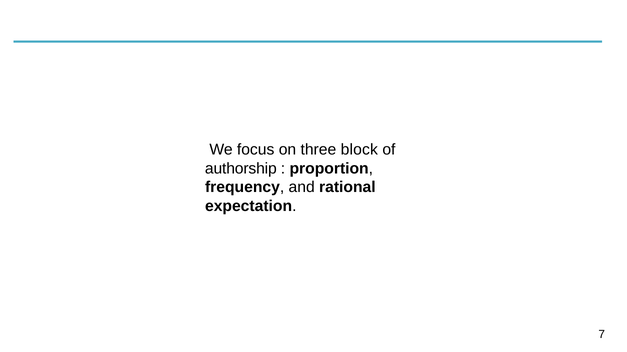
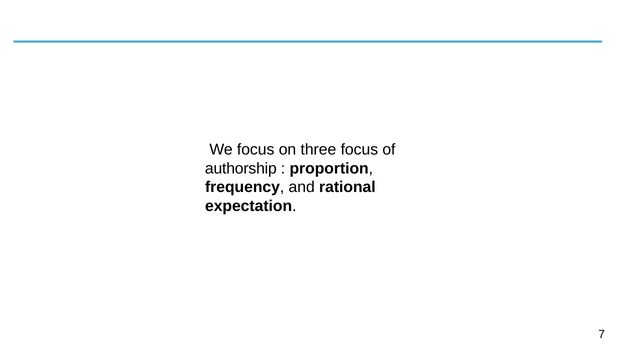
three block: block -> focus (359, 150)
